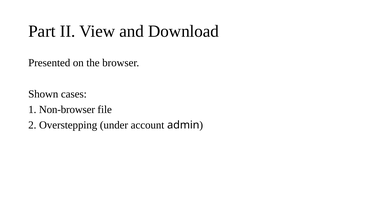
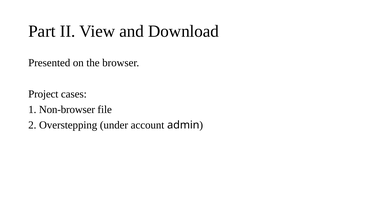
Shown: Shown -> Project (43, 94)
